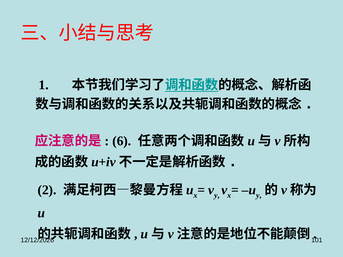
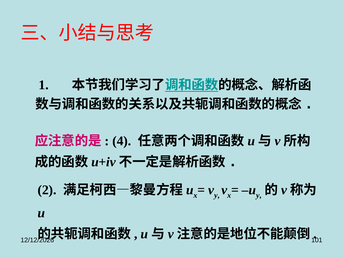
6: 6 -> 4 (122, 141)
